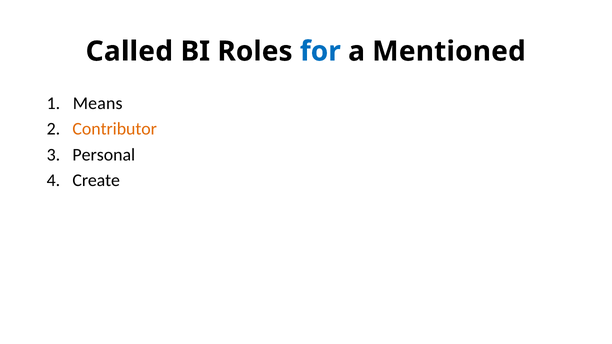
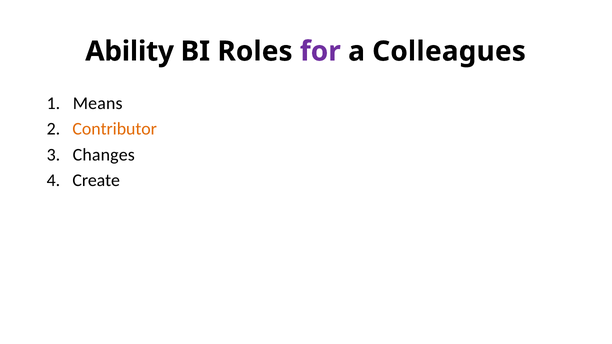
Called: Called -> Ability (130, 51)
for colour: blue -> purple (320, 51)
Mentioned: Mentioned -> Colleagues (449, 51)
Personal: Personal -> Changes (104, 155)
